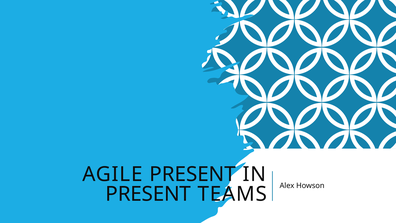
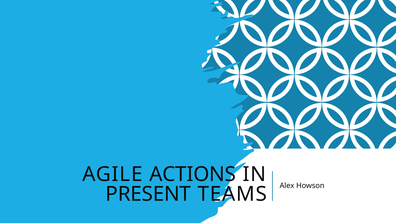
AGILE PRESENT: PRESENT -> ACTIONS (193, 174)
